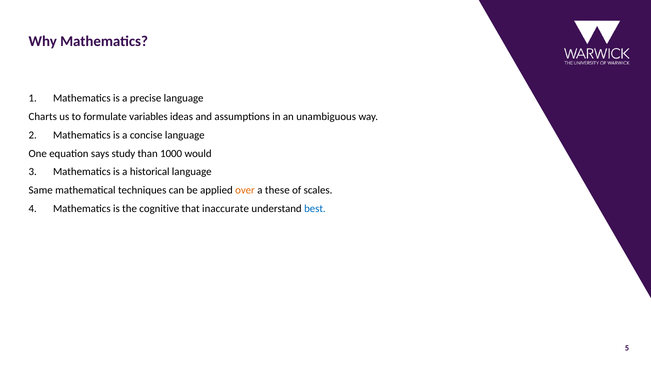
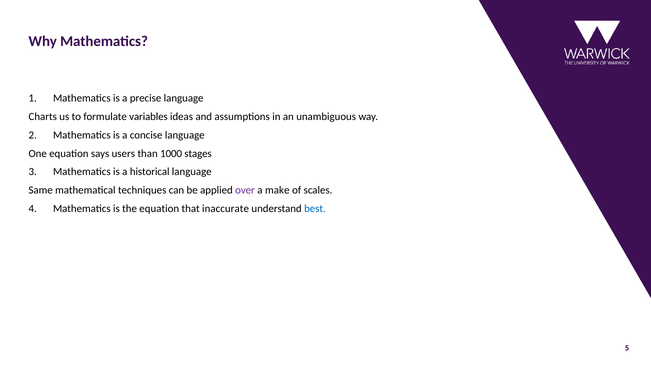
study: study -> users (123, 154)
would: would -> stages (198, 154)
over colour: orange -> purple (245, 190)
these: these -> make (277, 190)
the cognitive: cognitive -> equation (159, 209)
